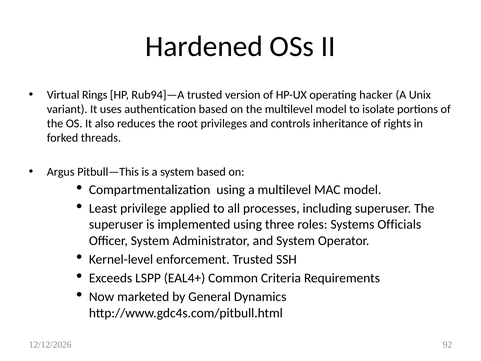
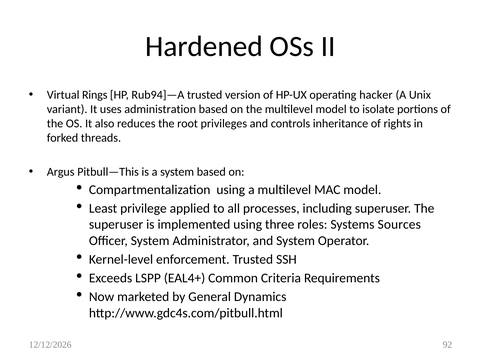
authentication: authentication -> administration (160, 109)
Officials: Officials -> Sources (399, 224)
